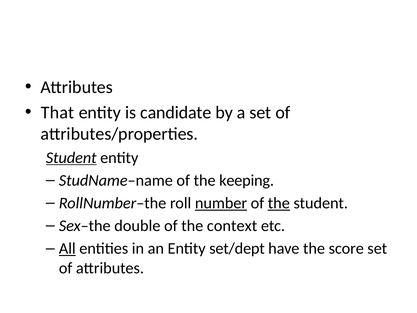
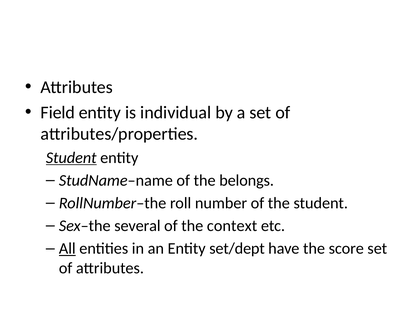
That: That -> Field (58, 112)
candidate: candidate -> individual (176, 112)
keeping: keeping -> belongs (247, 180)
number underline: present -> none (221, 203)
the underline: present -> none (279, 203)
double: double -> several (137, 226)
